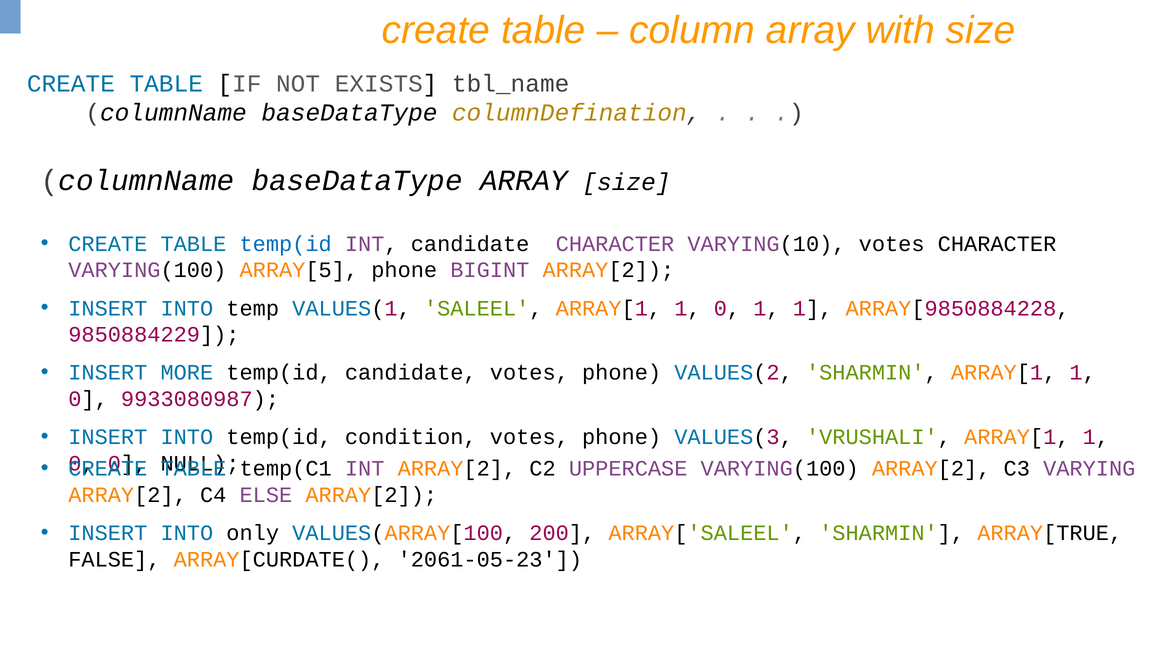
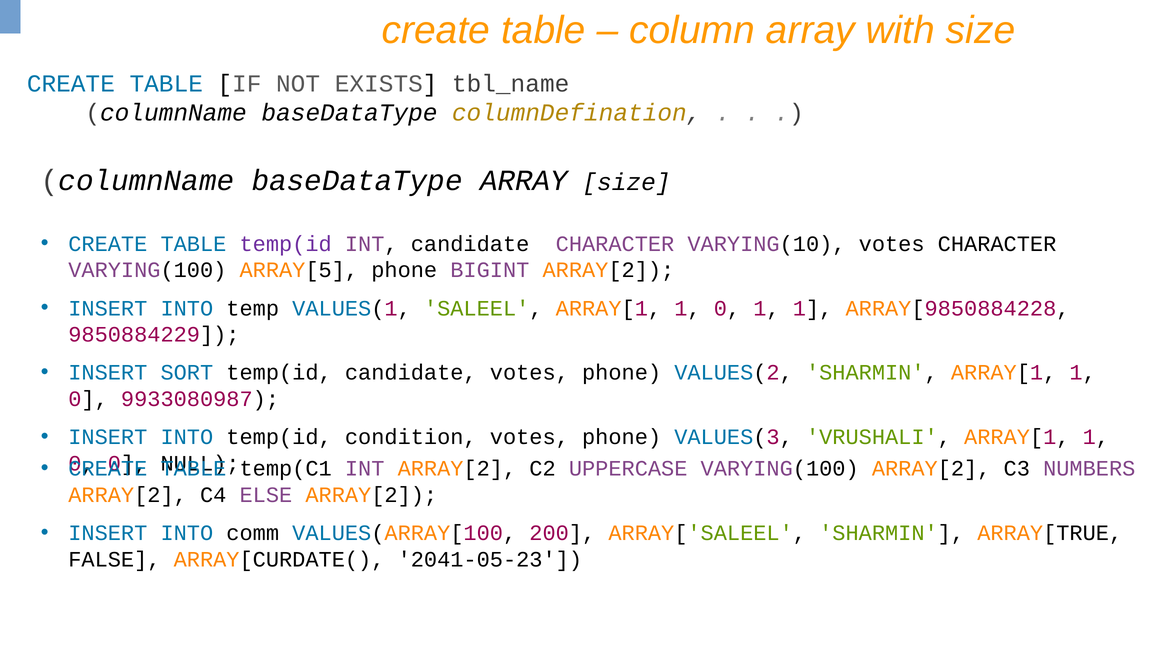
temp(id colour: blue -> purple (286, 244)
MORE: MORE -> SORT (187, 373)
VARYING: VARYING -> NUMBERS (1089, 468)
only: only -> comm (253, 533)
2061-05-23: 2061-05-23 -> 2041-05-23 (490, 559)
